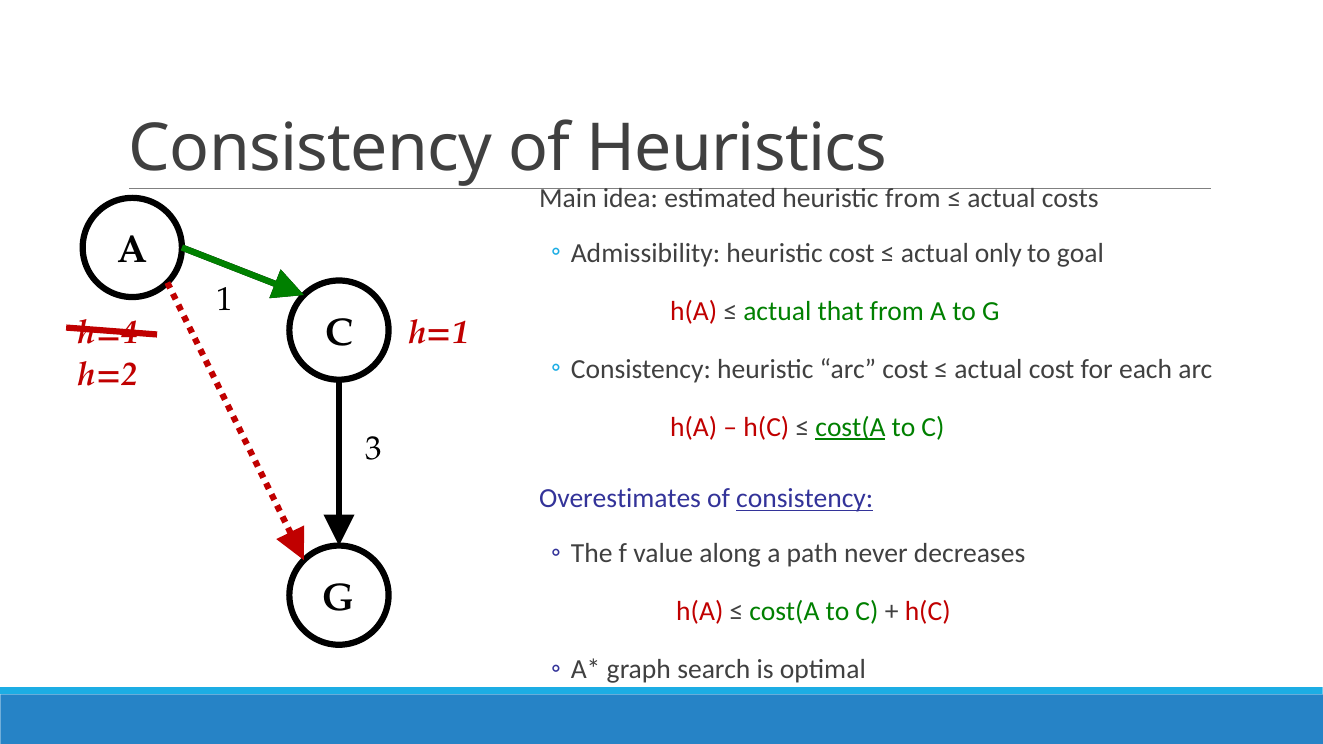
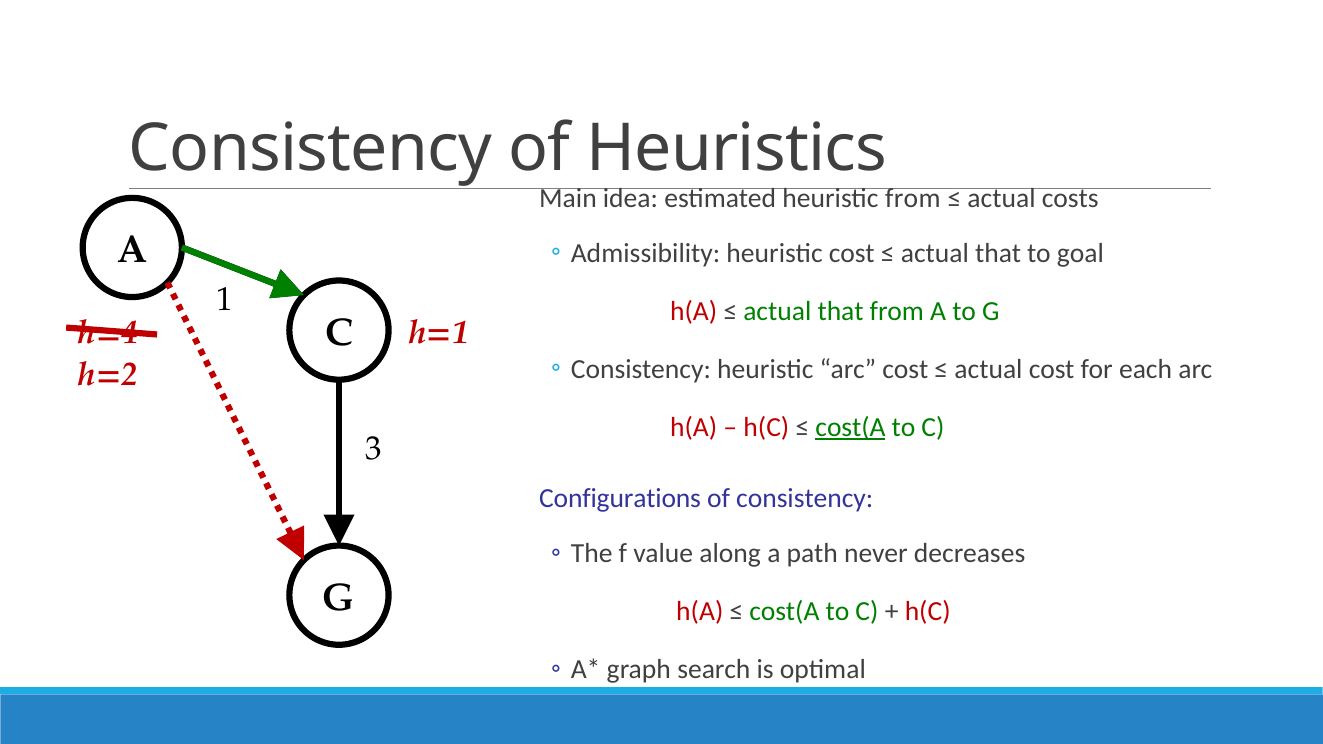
only: only -> that (998, 253)
Overestimates: Overestimates -> Configurations (620, 499)
consistency underline: present -> none (805, 499)
